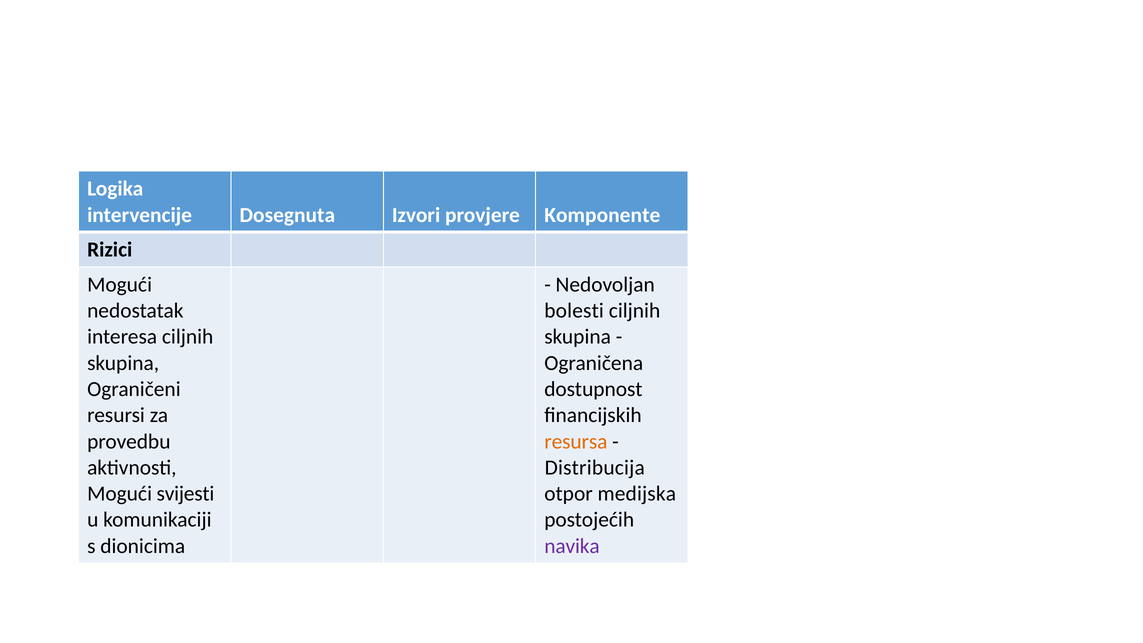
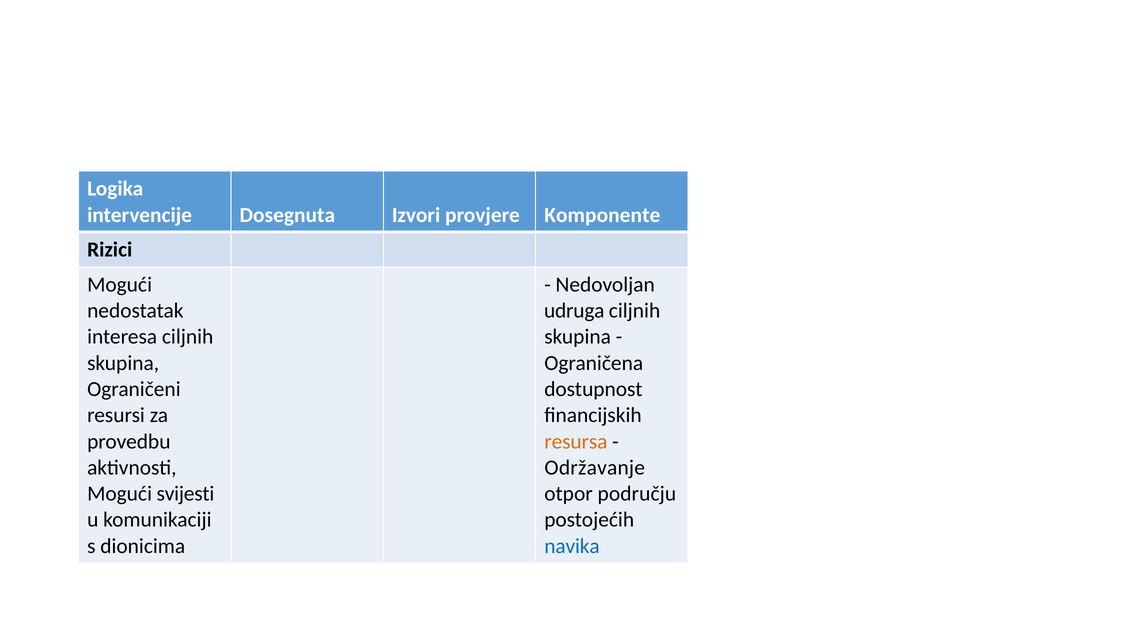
bolesti: bolesti -> udruga (574, 311)
Distribucija: Distribucija -> Održavanje (595, 468)
medijska: medijska -> području (637, 494)
navika colour: purple -> blue (572, 546)
